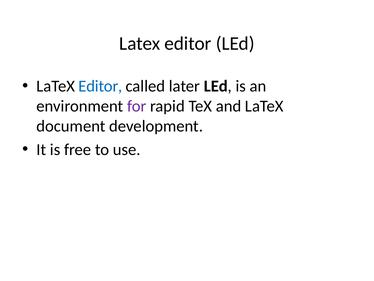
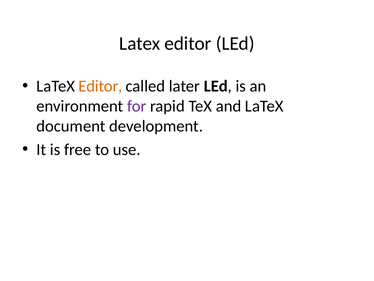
Editor colour: blue -> orange (100, 86)
